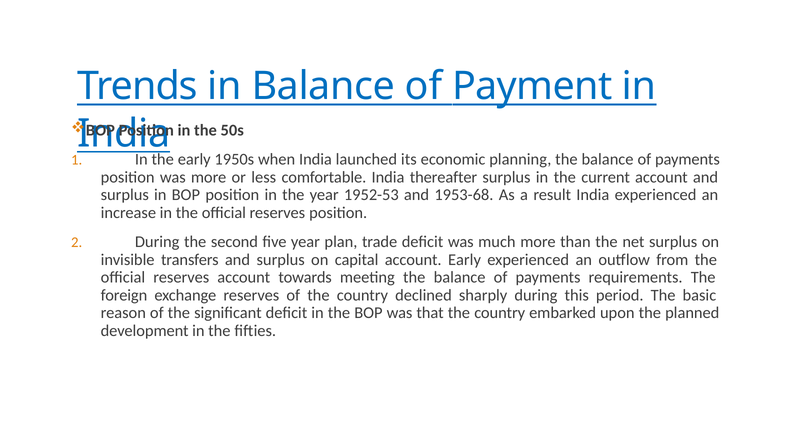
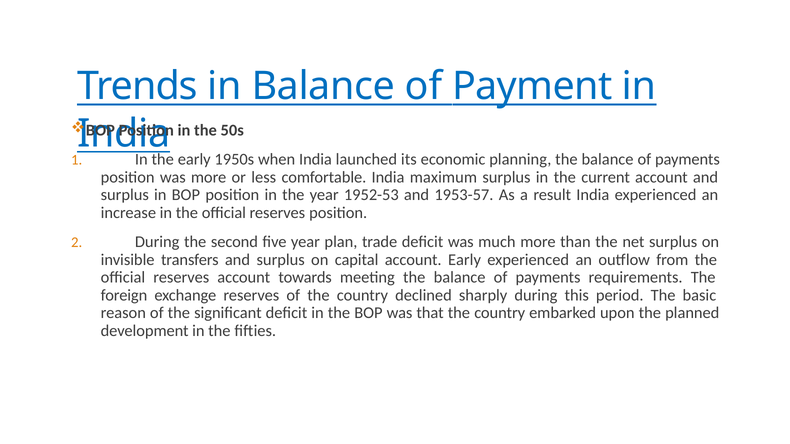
thereafter: thereafter -> maximum (443, 177)
1953-68: 1953-68 -> 1953-57 (464, 195)
